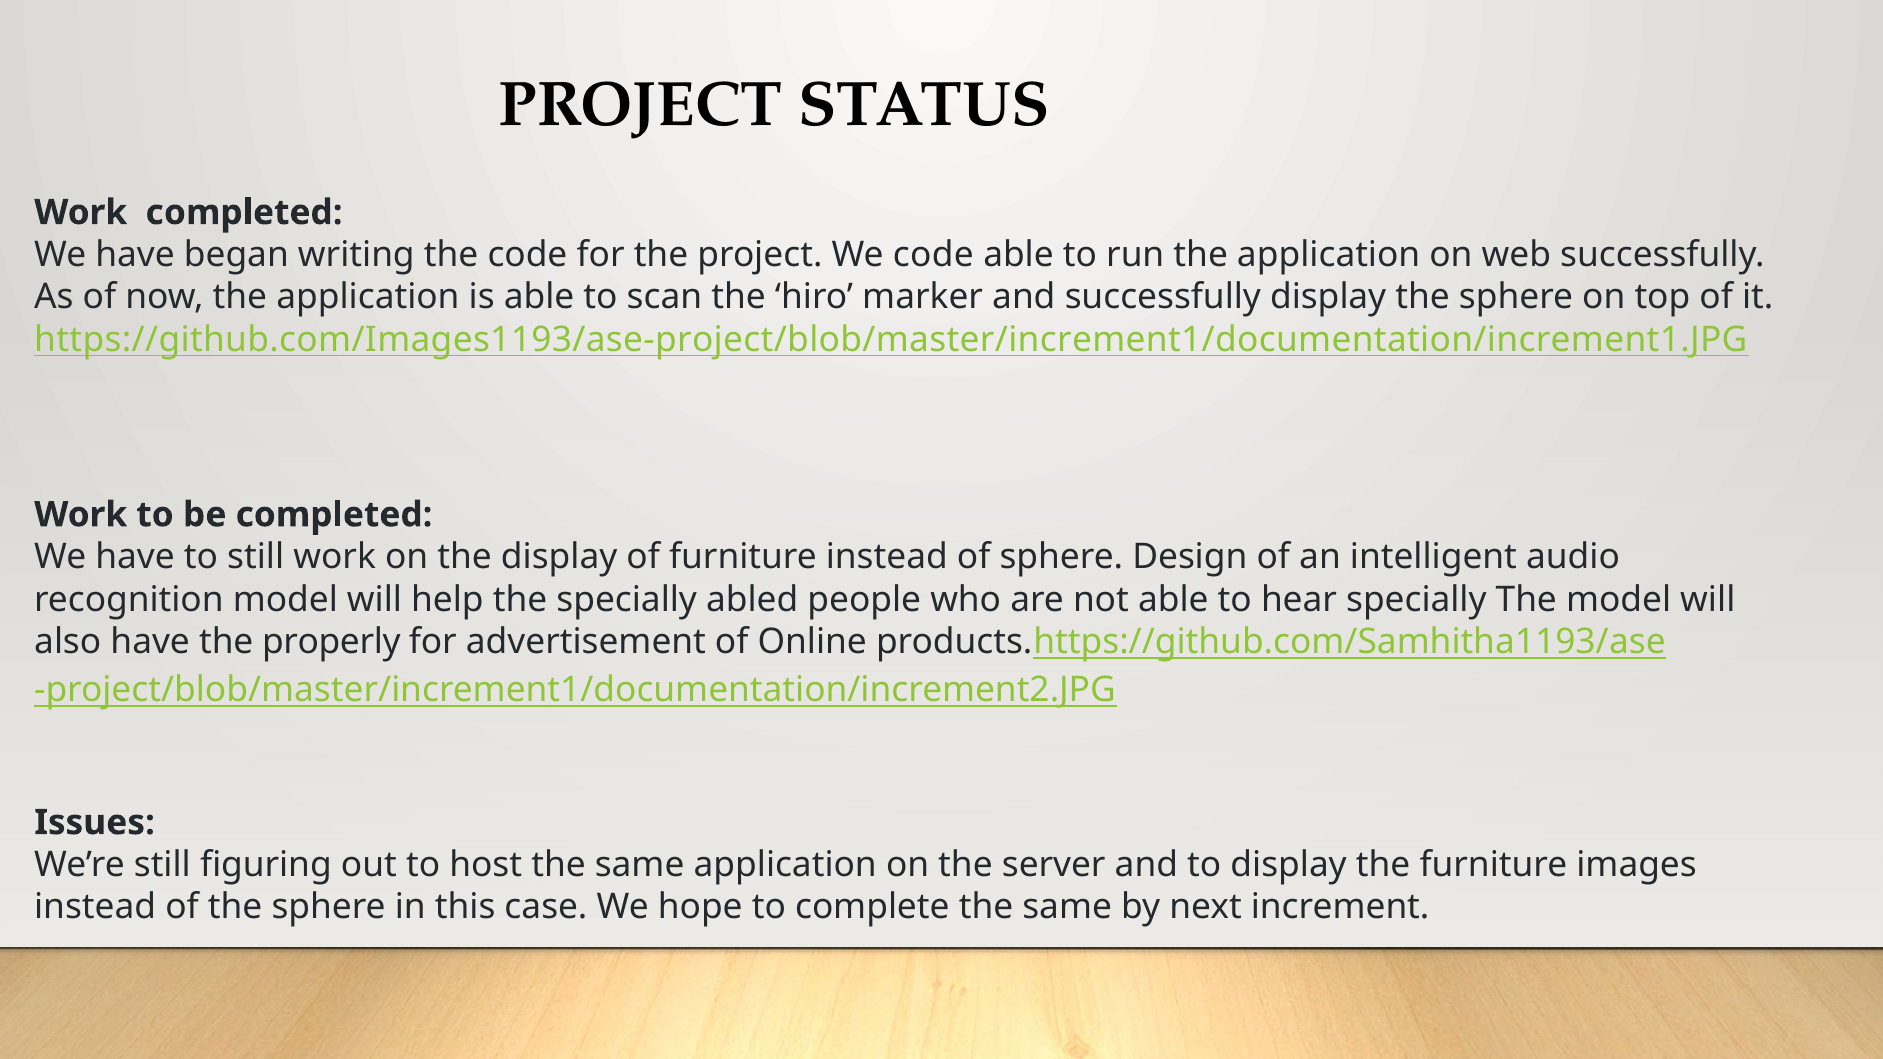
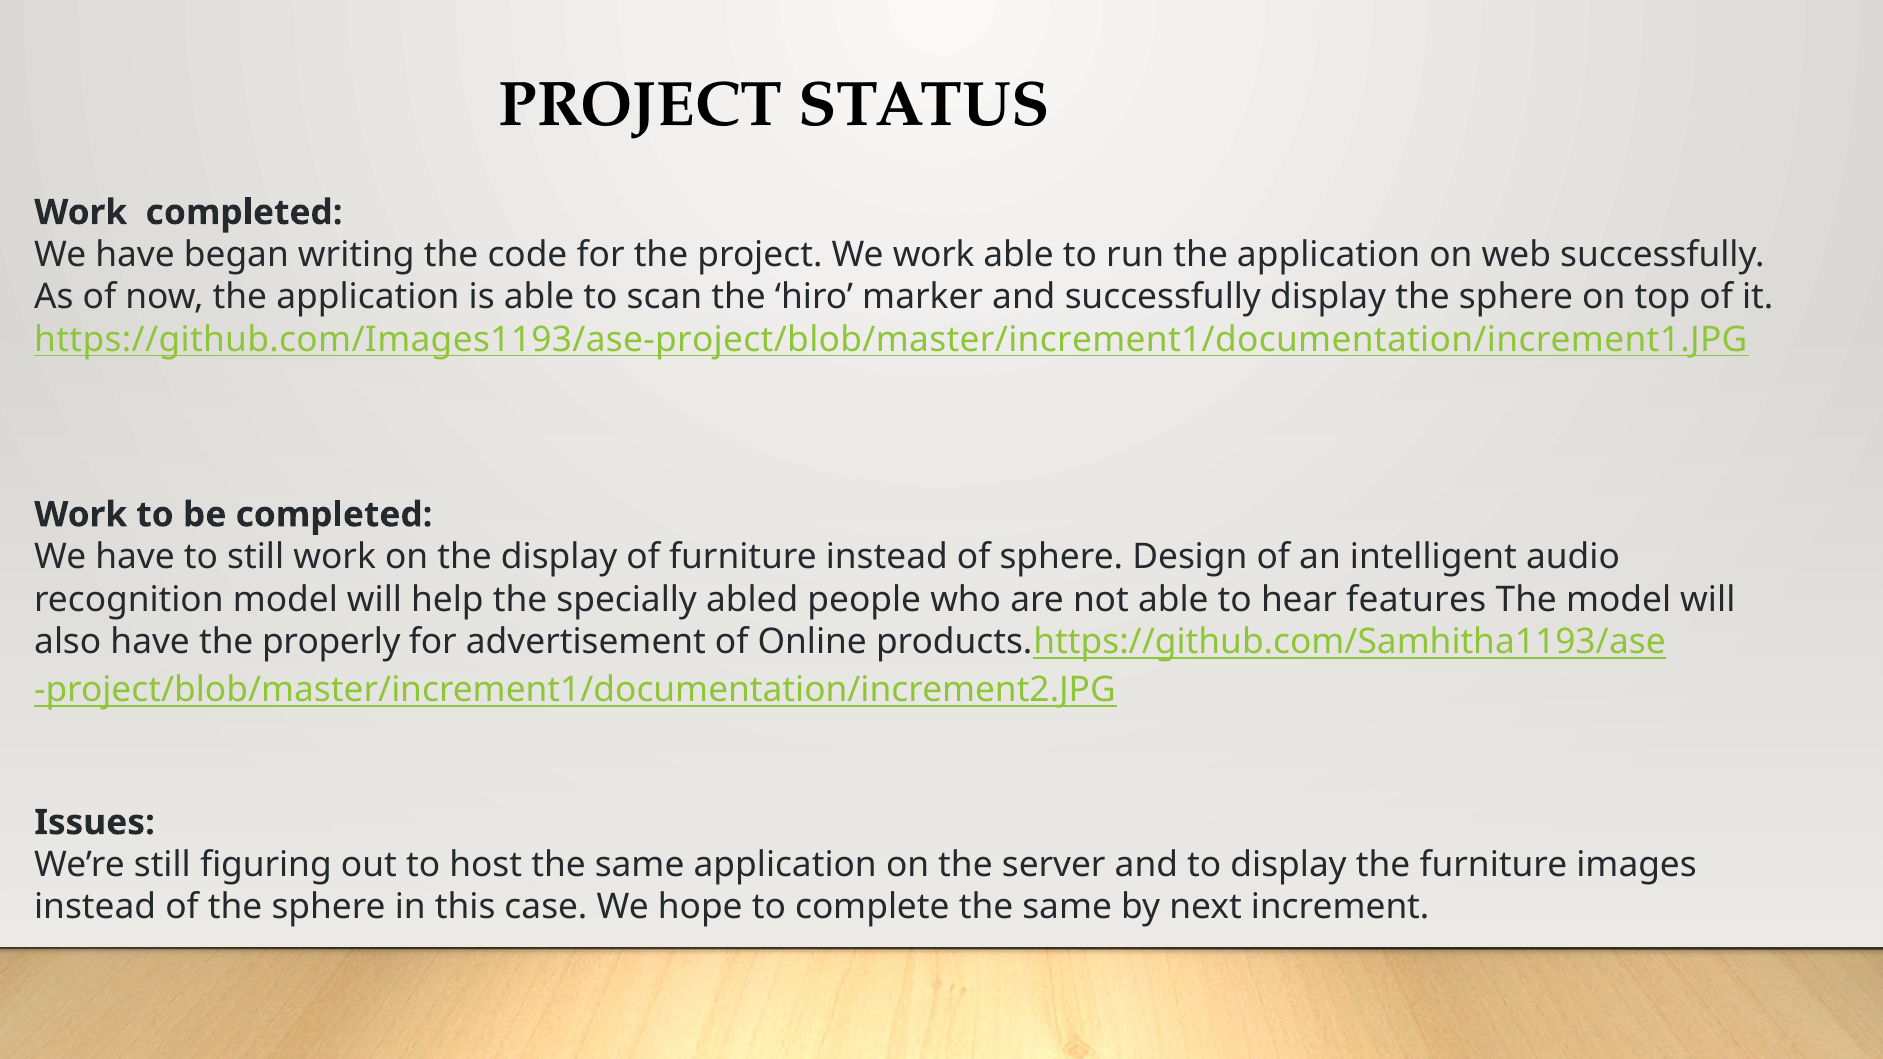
We code: code -> work (934, 255)
hear specially: specially -> features (1416, 600)
